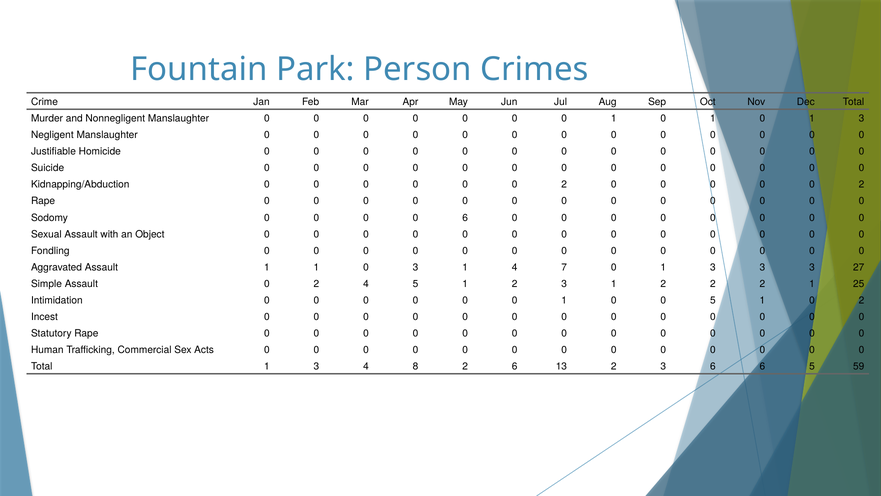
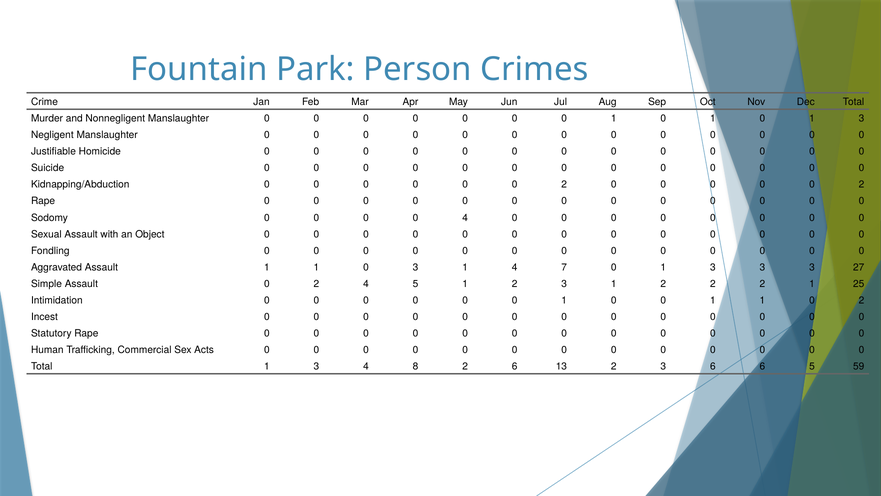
0 6: 6 -> 4 (465, 217)
1 0 0 5: 5 -> 1 (713, 300)
